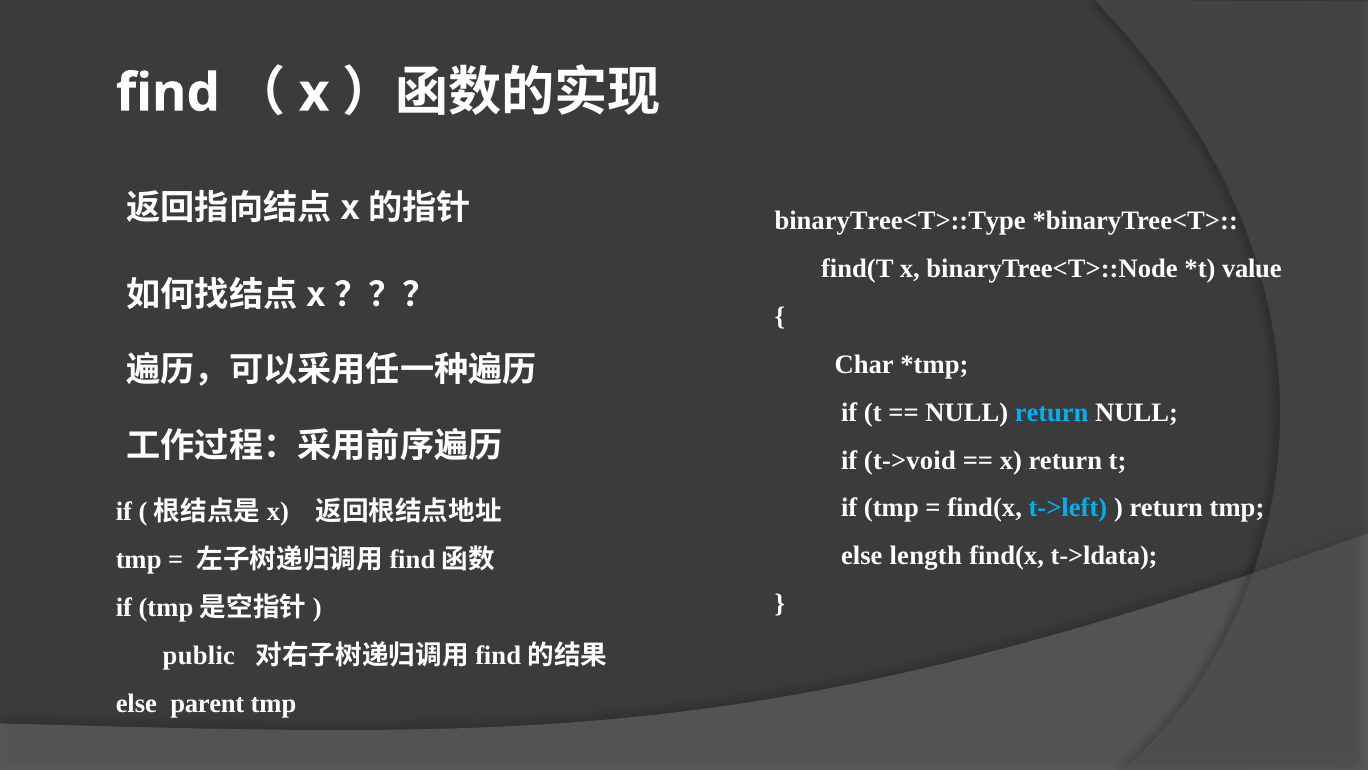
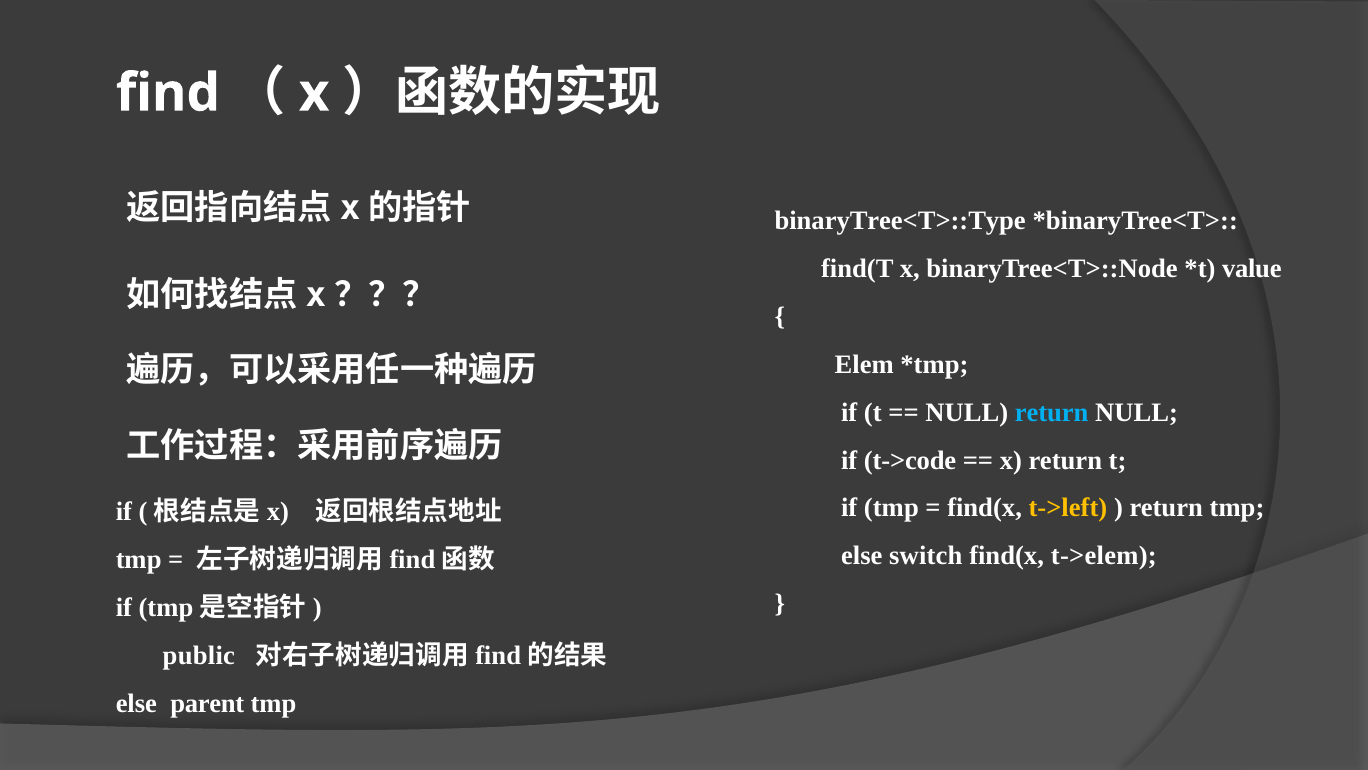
Char: Char -> Elem (864, 364)
t->void: t->void -> t->code (910, 460)
t->left colour: light blue -> yellow (1068, 508)
length: length -> switch (926, 556)
t->ldata: t->ldata -> t->elem (1104, 556)
